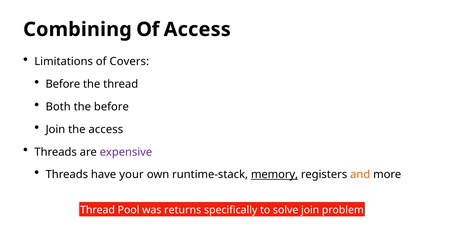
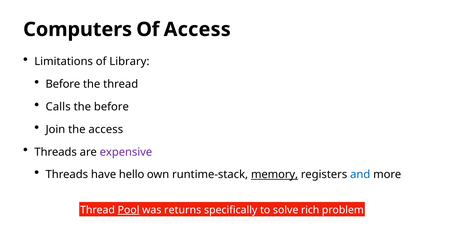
Combining: Combining -> Computers (78, 30)
Covers: Covers -> Library (129, 62)
Both: Both -> Calls (58, 107)
your: your -> hello (132, 175)
and colour: orange -> blue (360, 175)
Pool underline: none -> present (129, 210)
solve join: join -> rich (310, 210)
